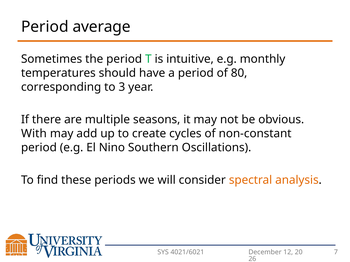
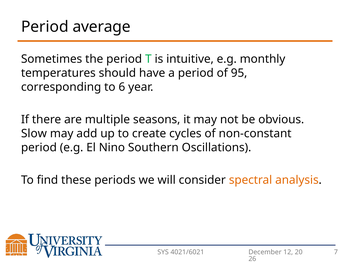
80: 80 -> 95 (239, 73)
3: 3 -> 6 (122, 87)
With: With -> Slow (34, 134)
